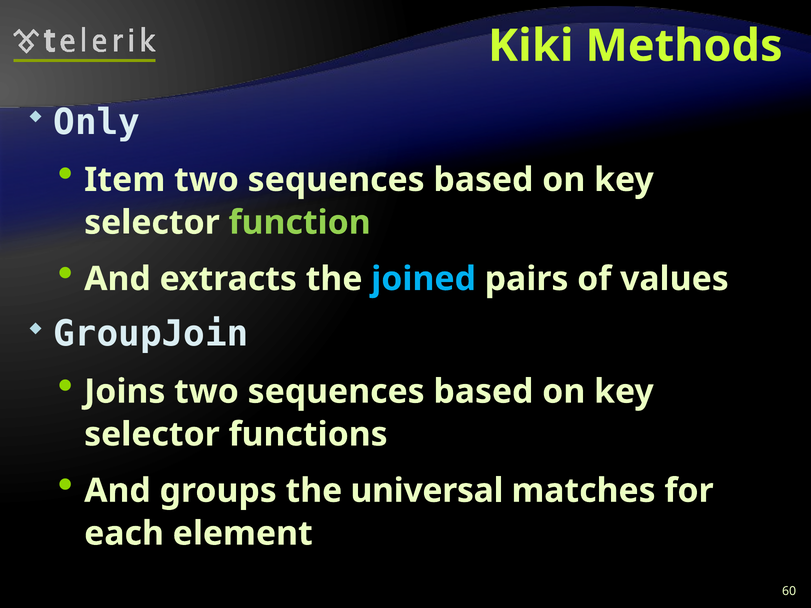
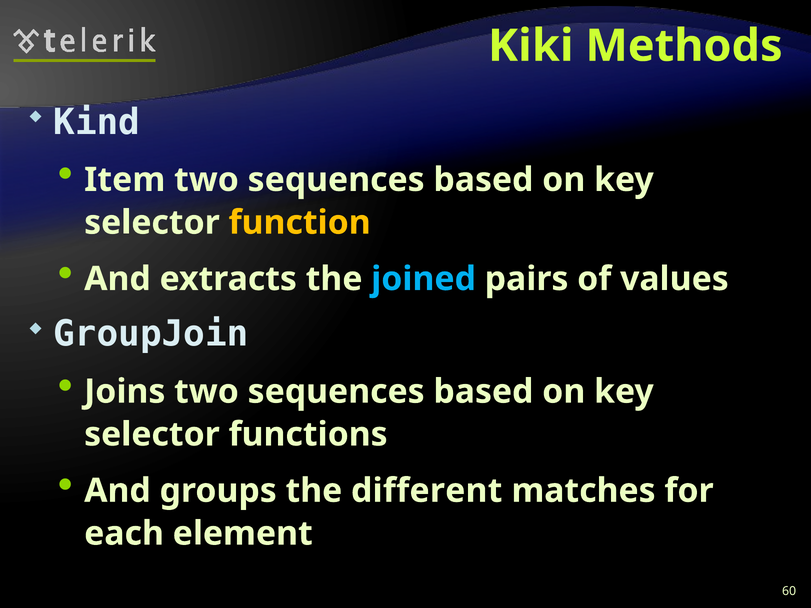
Only: Only -> Kind (97, 122)
function colour: light green -> yellow (300, 223)
universal: universal -> different (427, 491)
